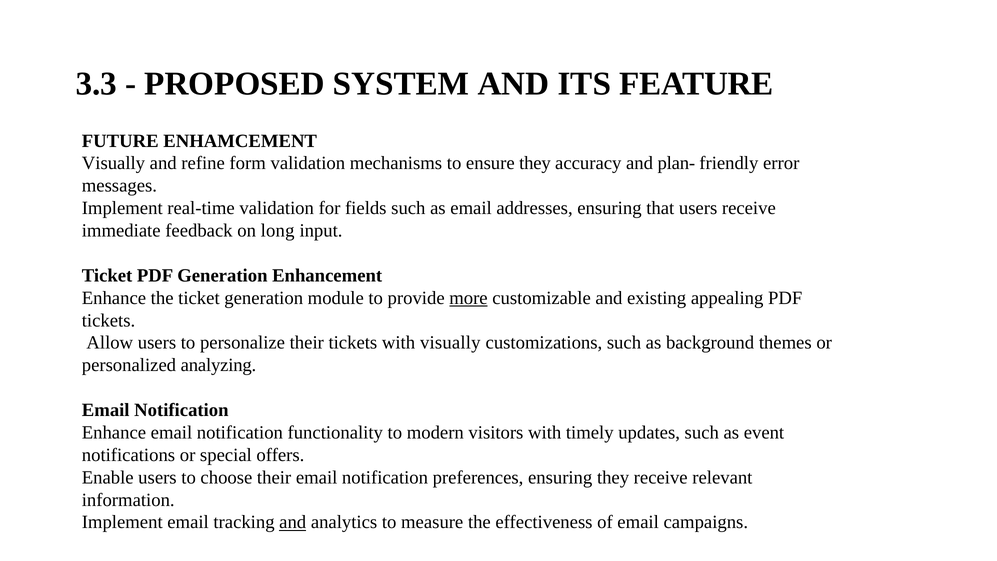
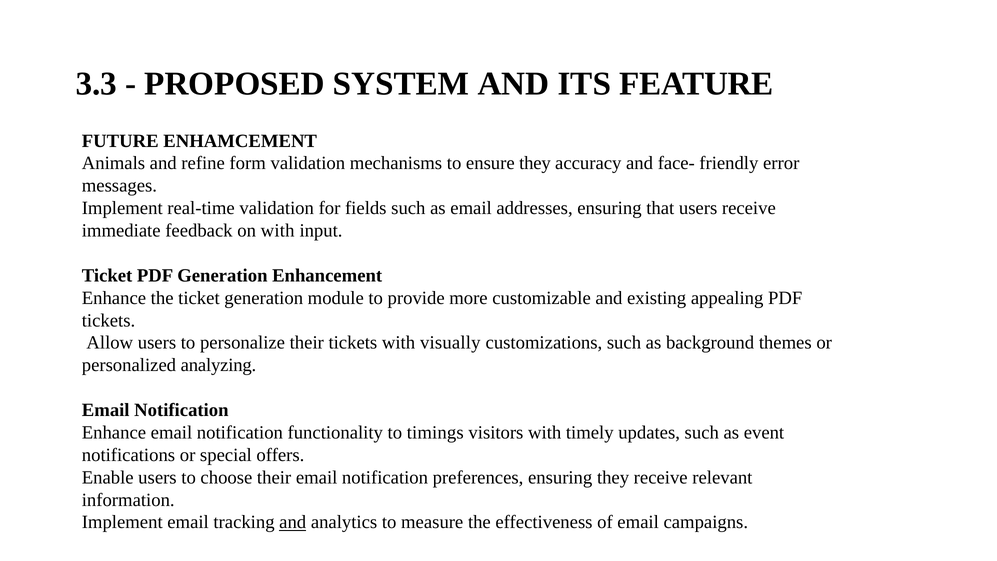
Visually: Visually -> Animals (113, 163)
plan-: plan- -> face- (676, 163)
on long: long -> with (278, 231)
more underline: present -> none (469, 298)
modern: modern -> timings (435, 432)
